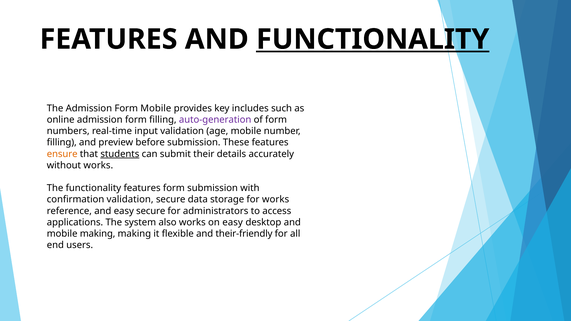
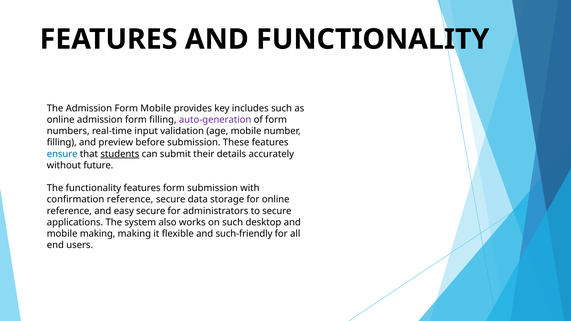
FUNCTIONALITY underline: present -> none (373, 39)
ensure colour: orange -> blue (62, 154)
without works: works -> future (98, 165)
confirmation validation: validation -> reference (130, 200)
for works: works -> online (276, 200)
to access: access -> secure (277, 211)
on easy: easy -> such (233, 222)
their-friendly: their-friendly -> such-friendly (244, 234)
